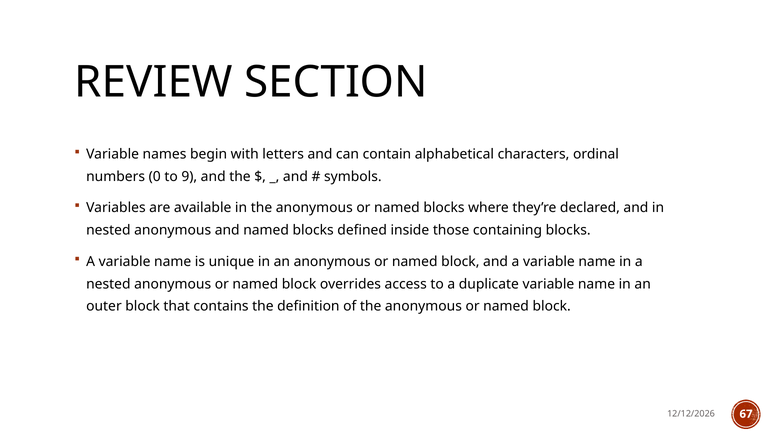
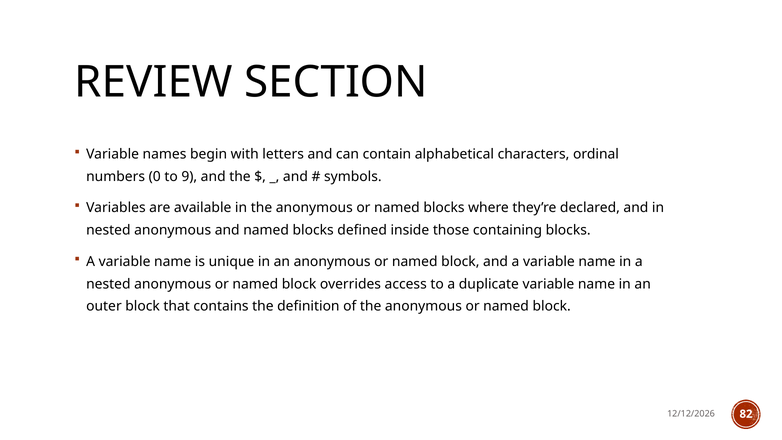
67: 67 -> 82 (746, 414)
